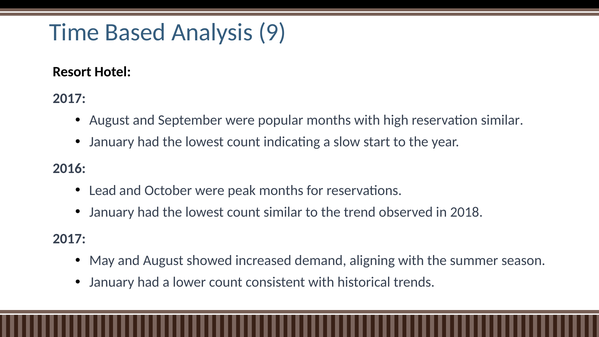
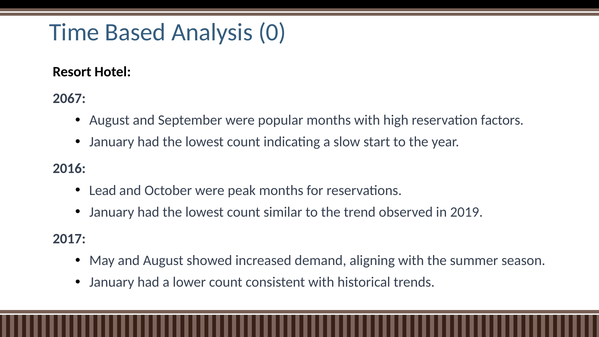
9: 9 -> 0 (272, 32)
2017: 2017 -> 2067 (69, 98)
reservation similar: similar -> factors (502, 120)
2018: 2018 -> 2019 (466, 212)
